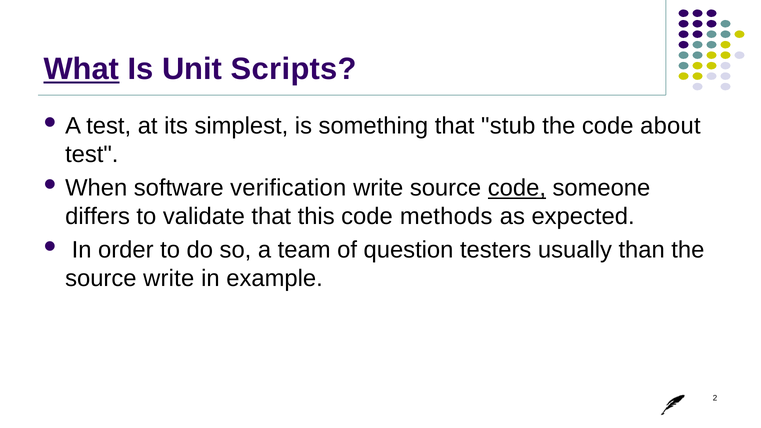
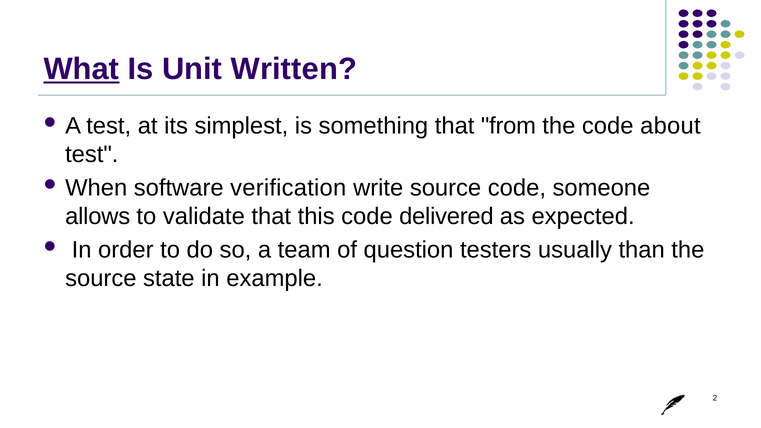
Scripts: Scripts -> Written (294, 69)
stub: stub -> from (508, 126)
code underline: present -> none (517, 188)
differs: differs -> allows (98, 216)
methods: methods -> delivered (446, 216)
source write: write -> state (169, 278)
